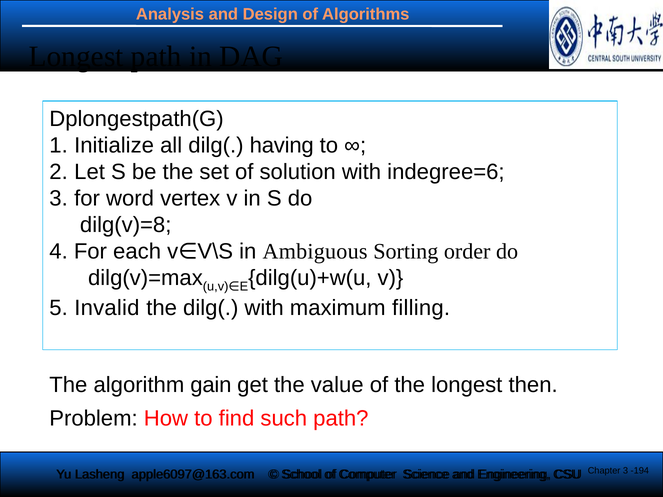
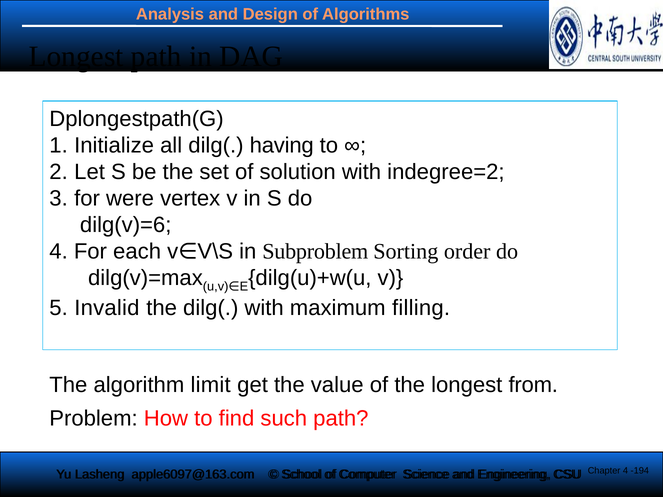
indegree=6: indegree=6 -> indegree=2 (446, 172)
word: word -> were (130, 199)
dilg(v)=8: dilg(v)=8 -> dilg(v)=6 (126, 225)
Ambiguous: Ambiguous -> Subproblem (315, 252)
gain: gain -> limit (211, 385)
then: then -> from (533, 385)
Chapter 3: 3 -> 4 (626, 471)
